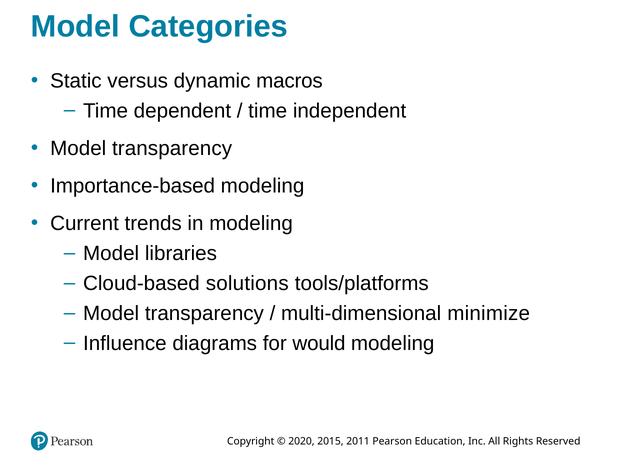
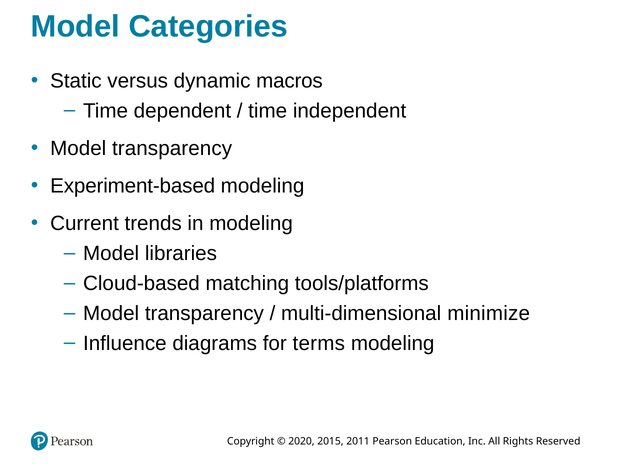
Importance-based: Importance-based -> Experiment-based (133, 186)
solutions: solutions -> matching (247, 283)
would: would -> terms (319, 343)
